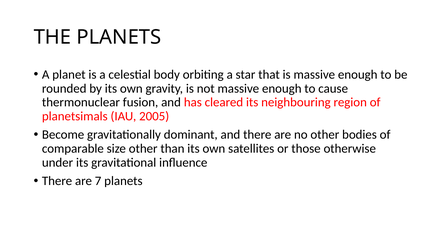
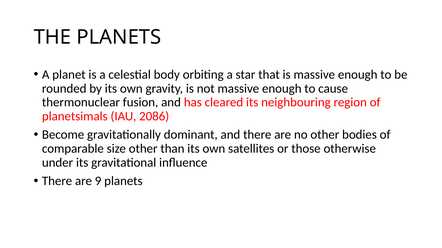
2005: 2005 -> 2086 (154, 117)
7: 7 -> 9 (98, 181)
